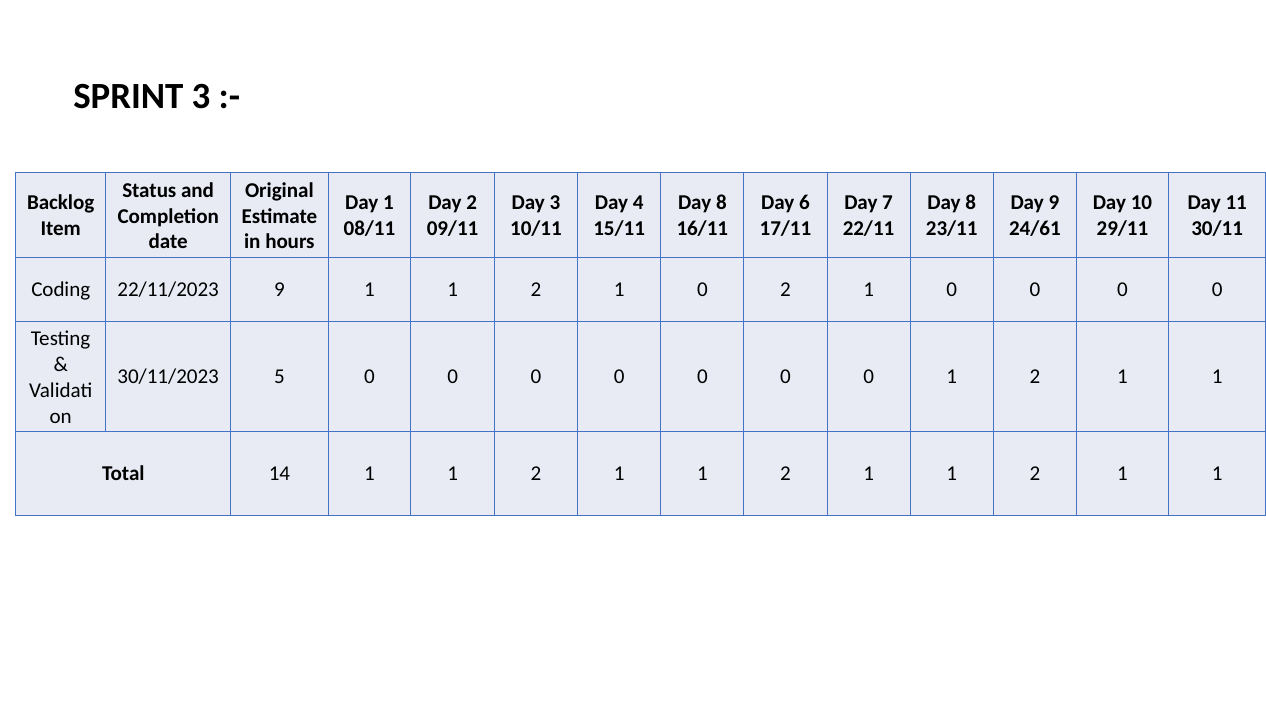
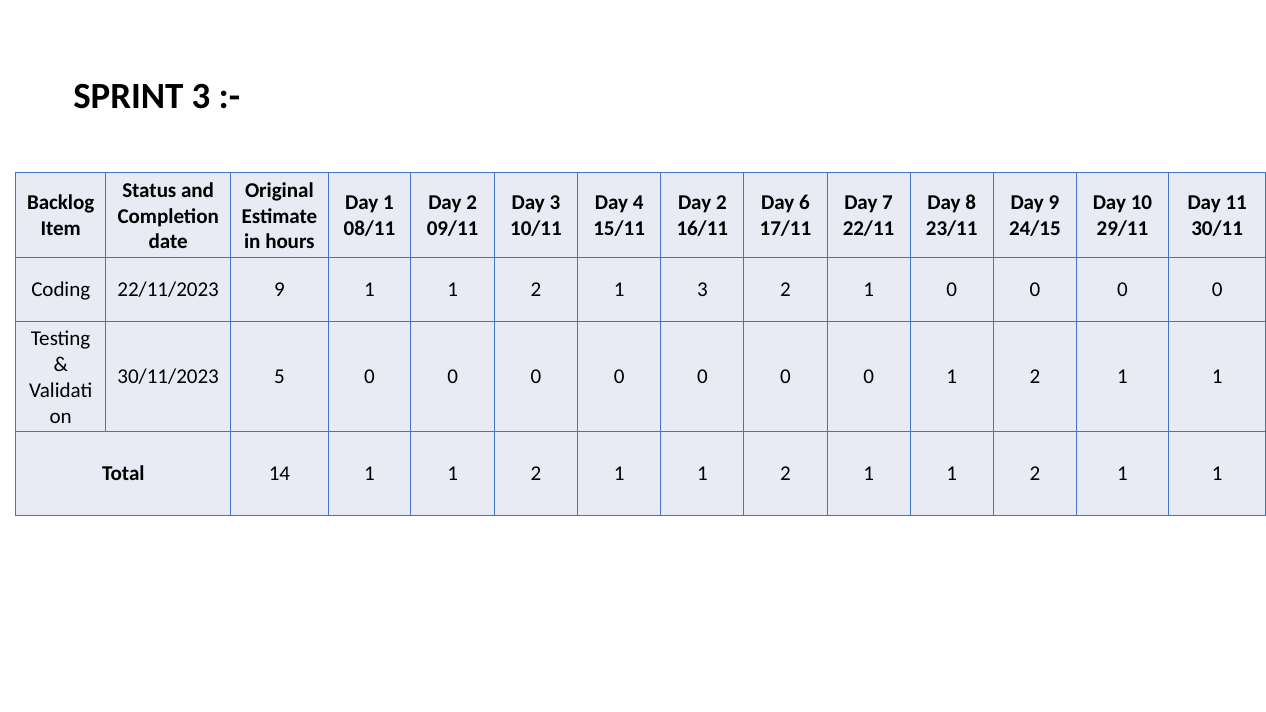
8: 8 -> 2 (721, 203)
24/61: 24/61 -> 24/15 (1035, 228)
1 2 1 0: 0 -> 3 (702, 290)
